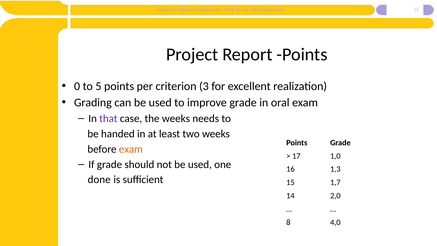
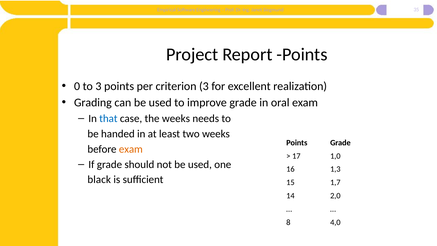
to 5: 5 -> 3 (98, 86)
that colour: purple -> blue (108, 118)
done: done -> black (99, 180)
